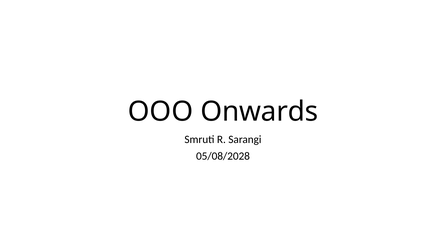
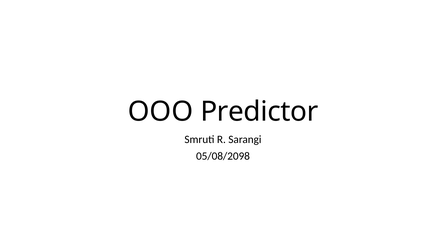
Onwards: Onwards -> Predictor (259, 111)
05/08/2028: 05/08/2028 -> 05/08/2098 (223, 156)
